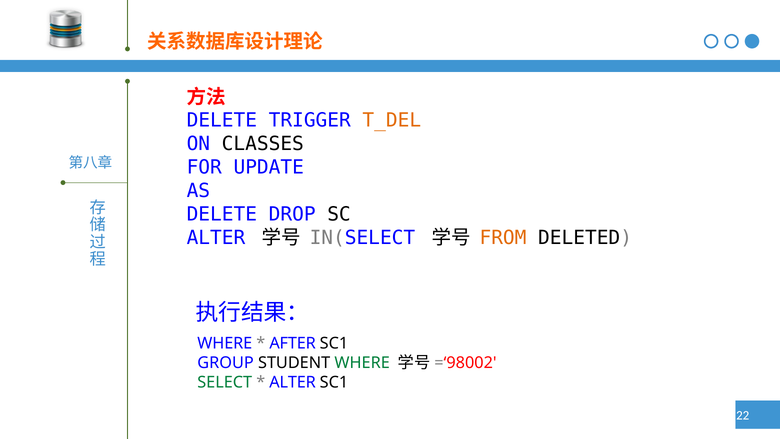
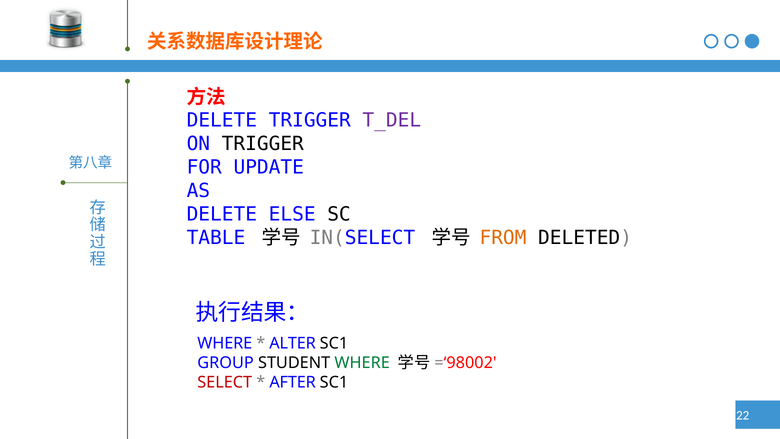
T_DEL colour: orange -> purple (392, 120)
ON CLASSES: CLASSES -> TRIGGER (263, 144)
DROP: DROP -> ELSE (292, 214)
ALTER: ALTER -> TABLE (216, 237)
AFTER: AFTER -> ALTER (293, 343)
SELECT colour: green -> red (225, 382)
ALTER: ALTER -> AFTER (293, 382)
